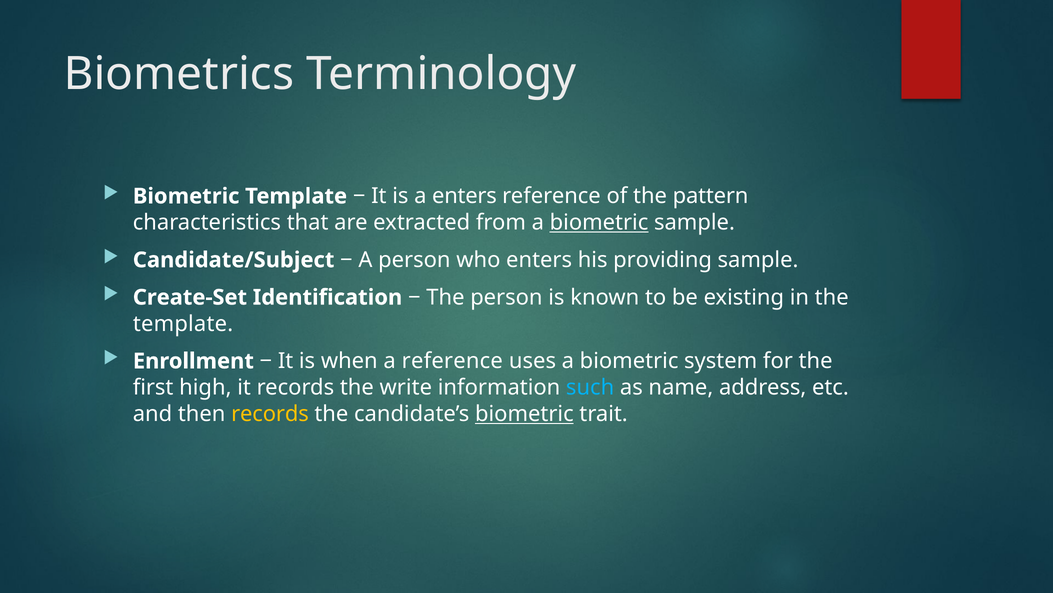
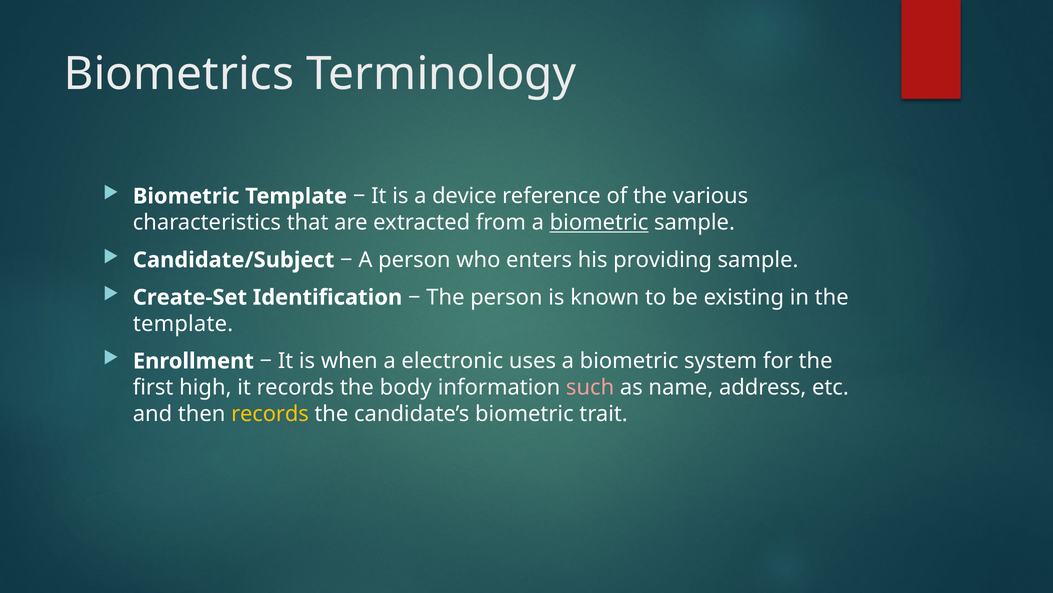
a enters: enters -> device (464, 196)
pattern: pattern -> various (710, 196)
a reference: reference -> electronic (452, 361)
write: write -> body (406, 387)
such colour: light blue -> pink (590, 387)
biometric underline: present -> none (524, 413)
